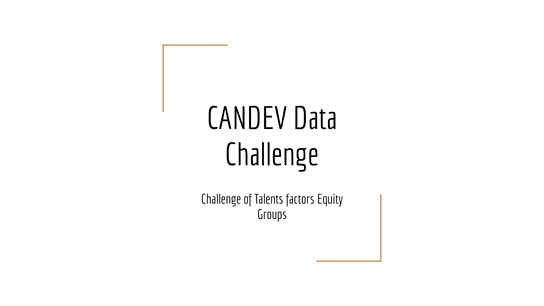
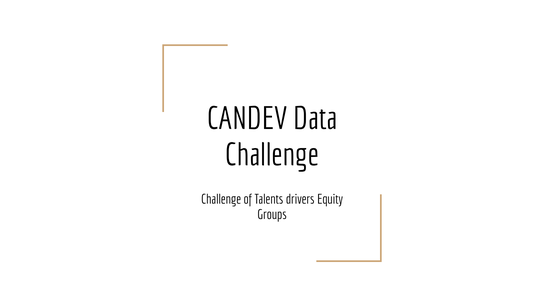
factors: factors -> drivers (300, 199)
